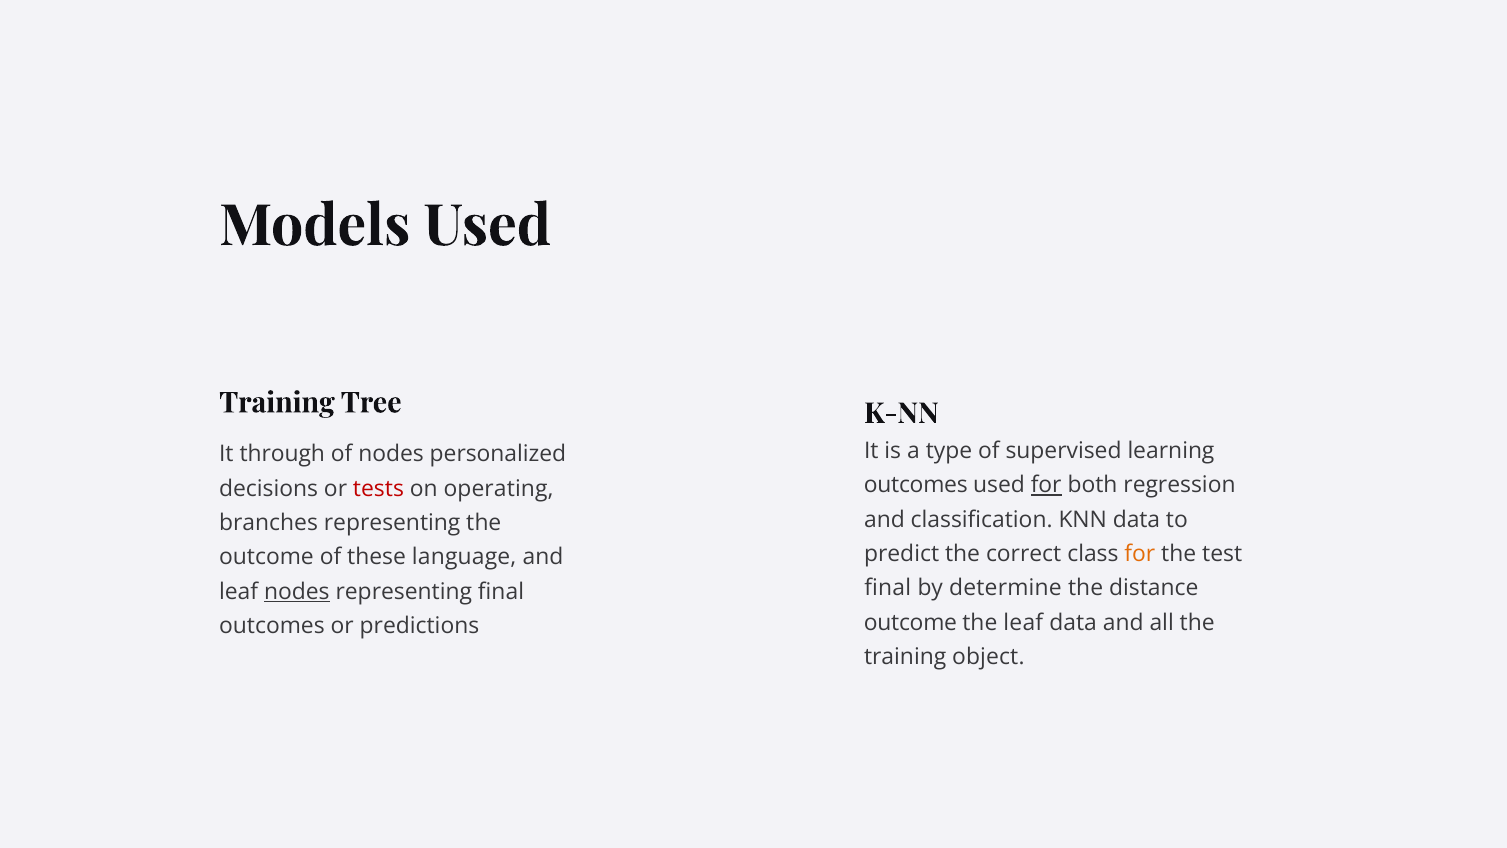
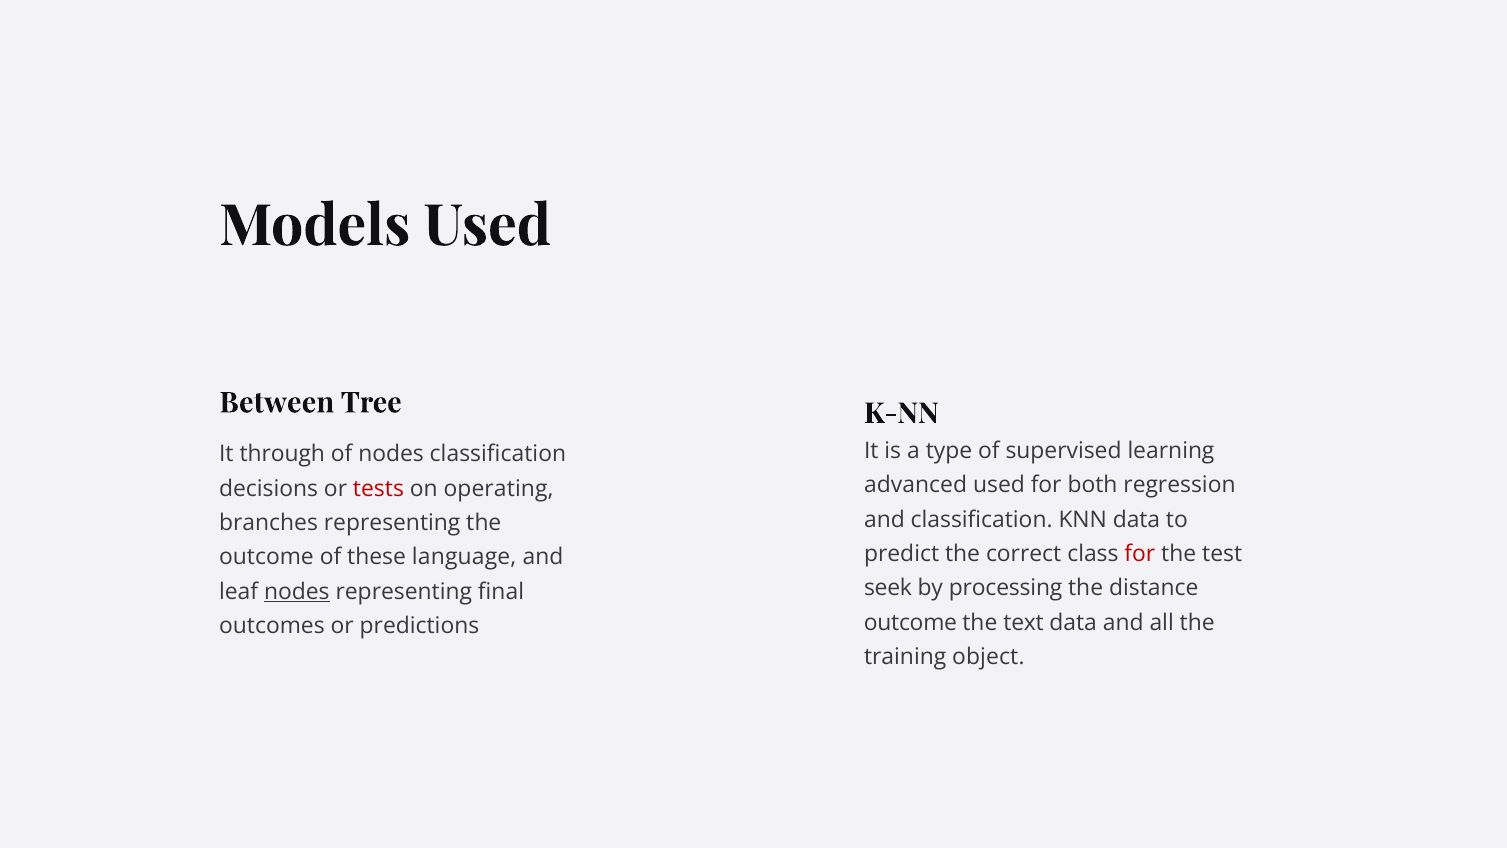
Training: Training -> Between (277, 403)
nodes personalized: personalized -> classification (498, 454)
outcomes: outcomes -> advanced (916, 485)
for underline: present -> none (1046, 485)
for colour: orange -> red (1140, 554)
final: final -> seek (888, 588)
determine: determine -> processing (1006, 588)
the leaf: leaf -> text (1024, 622)
